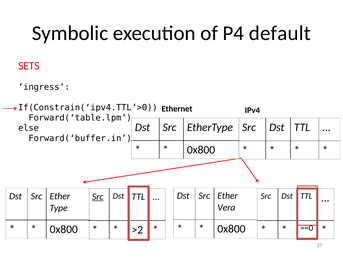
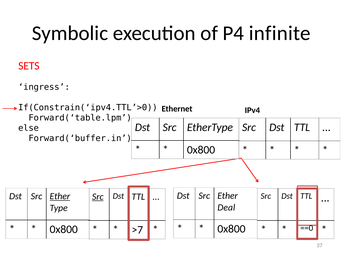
default: default -> infinite (280, 33)
Ether underline: none -> present (60, 197)
Vera: Vera -> Deal (226, 208)
>2: >2 -> >7 (137, 230)
